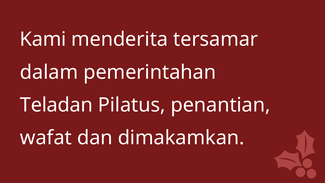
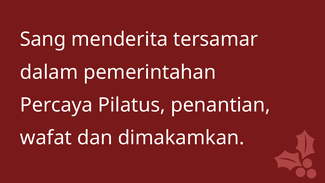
Kami: Kami -> Sang (43, 39)
Teladan: Teladan -> Percaya (56, 105)
